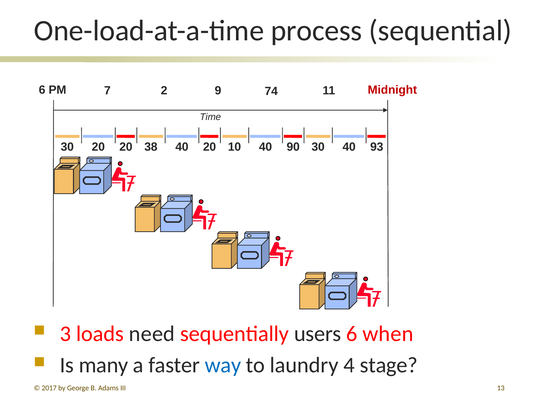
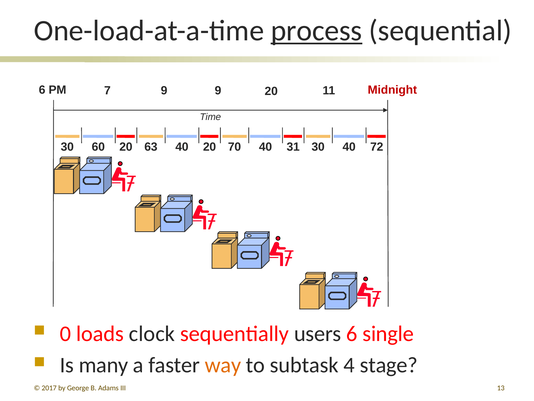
process underline: none -> present (317, 31)
7 2: 2 -> 9 (164, 90)
9 74: 74 -> 20 (271, 91)
30 20: 20 -> 60 (98, 147)
38: 38 -> 63 (151, 147)
10: 10 -> 70 (235, 147)
90: 90 -> 31 (293, 147)
93: 93 -> 72 (377, 147)
3: 3 -> 0 (65, 333)
need: need -> clock (152, 333)
when: when -> single (388, 333)
way colour: blue -> orange (223, 365)
laundry: laundry -> subtask (304, 365)
